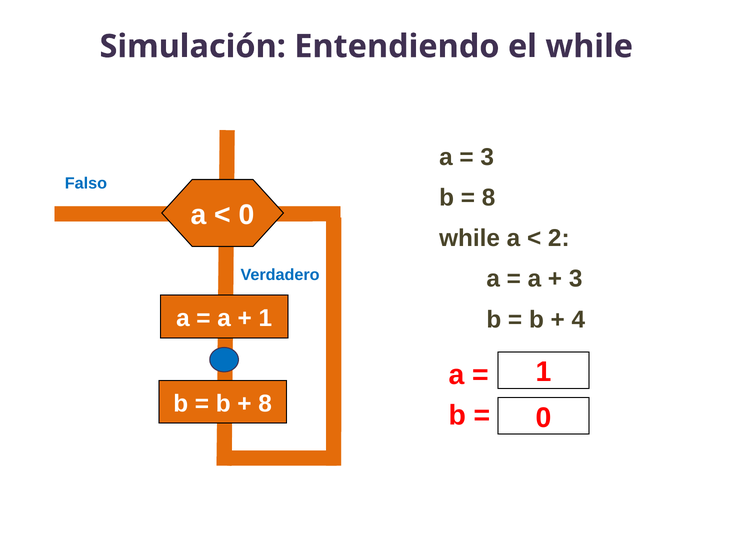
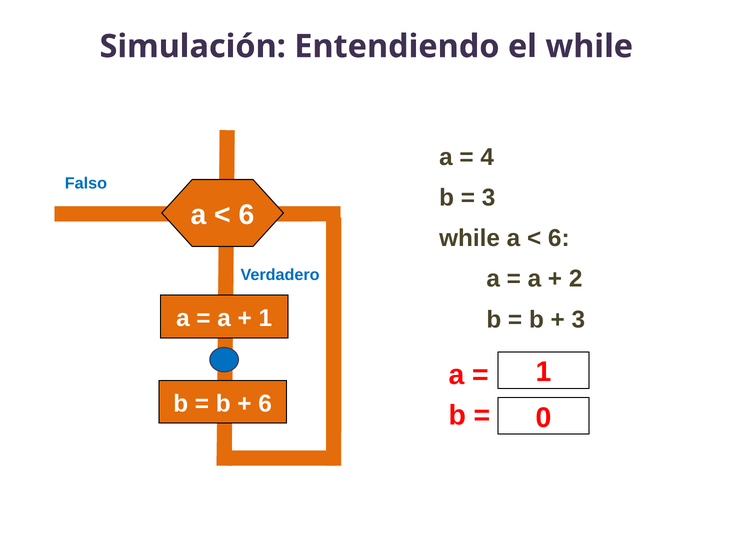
3: 3 -> 4 (487, 157)
8: 8 -> 3 (489, 198)
0: 0 -> 6 (247, 215)
2: 2 -> 6 (559, 238)
3: 3 -> 2 (576, 279)
4: 4 -> 3 (578, 319)
8: 8 -> 6 (265, 403)
